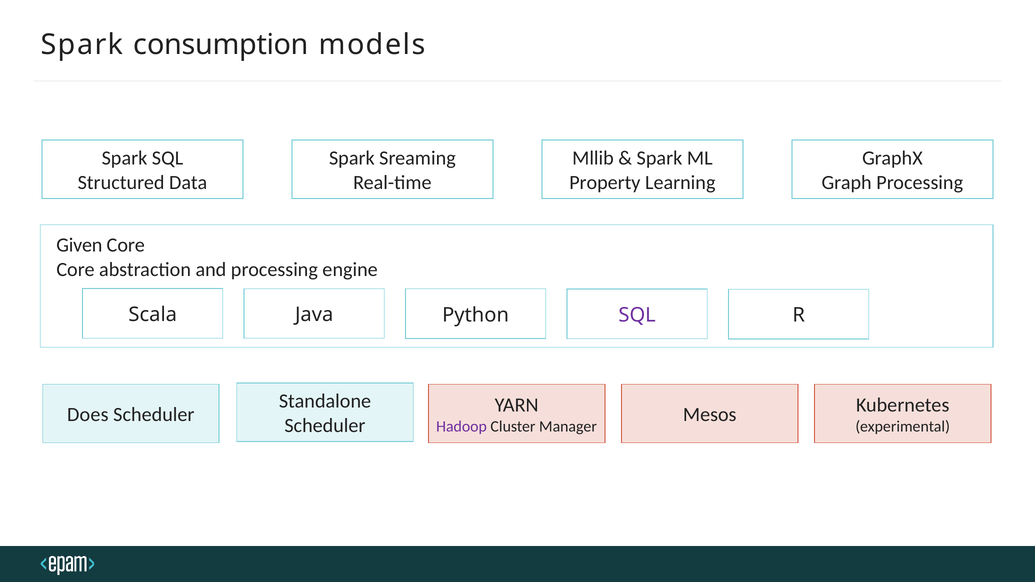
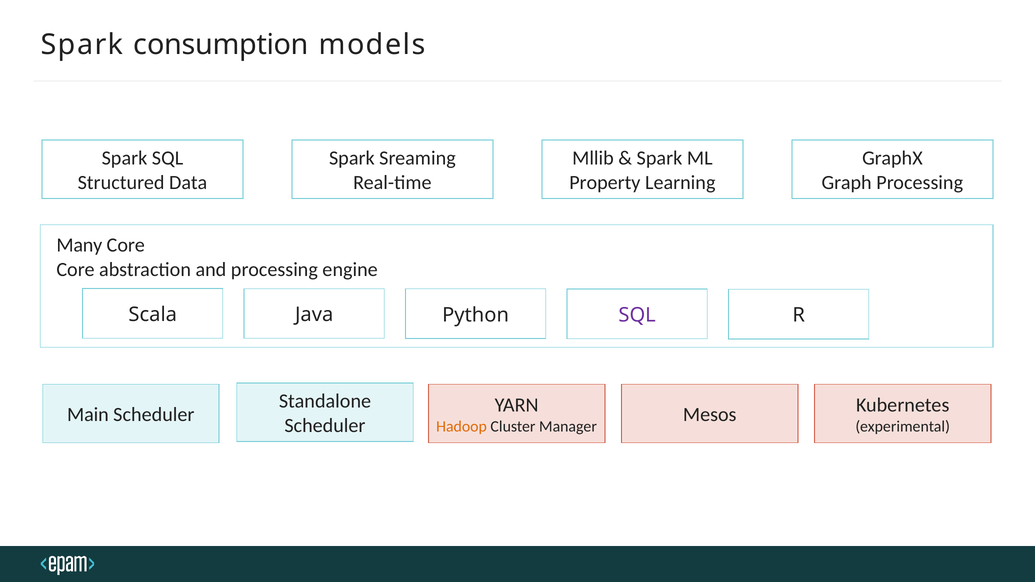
Given: Given -> Many (79, 245)
Does: Does -> Main (88, 415)
Hadoop colour: purple -> orange (462, 427)
